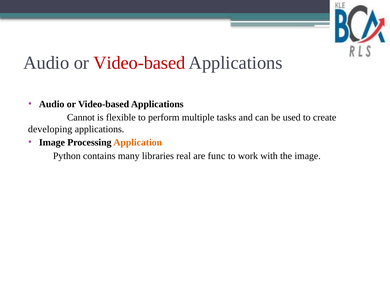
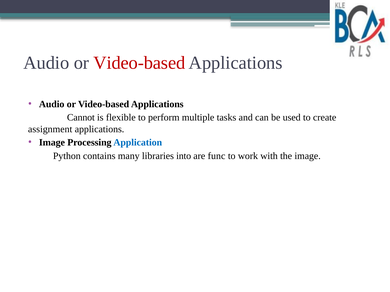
developing: developing -> assignment (50, 129)
Application colour: orange -> blue (138, 143)
real: real -> into (184, 156)
